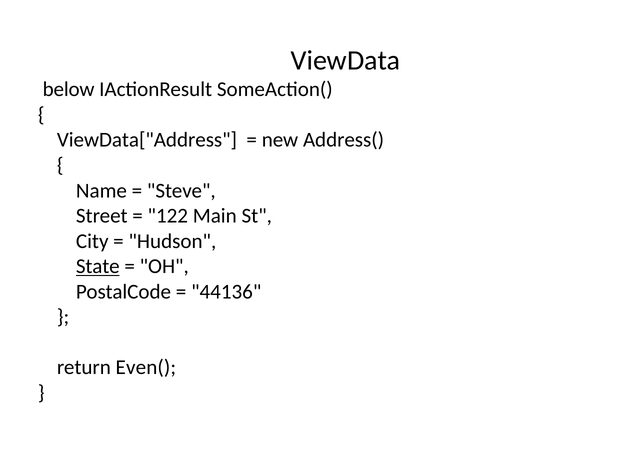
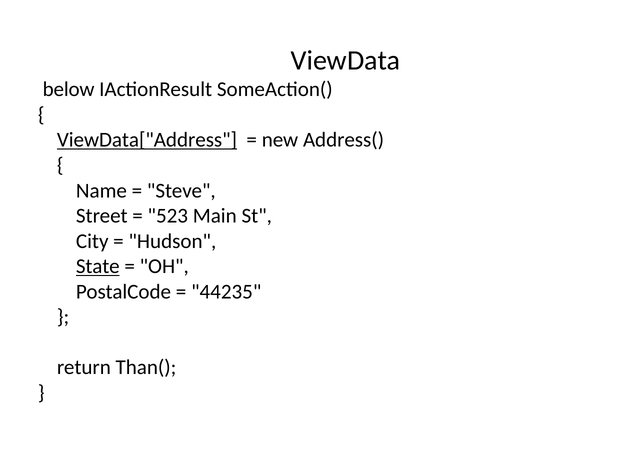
ViewData["Address underline: none -> present (147, 140)
122: 122 -> 523 (168, 216)
44136: 44136 -> 44235 (226, 292)
Even(: Even( -> Than( (146, 368)
